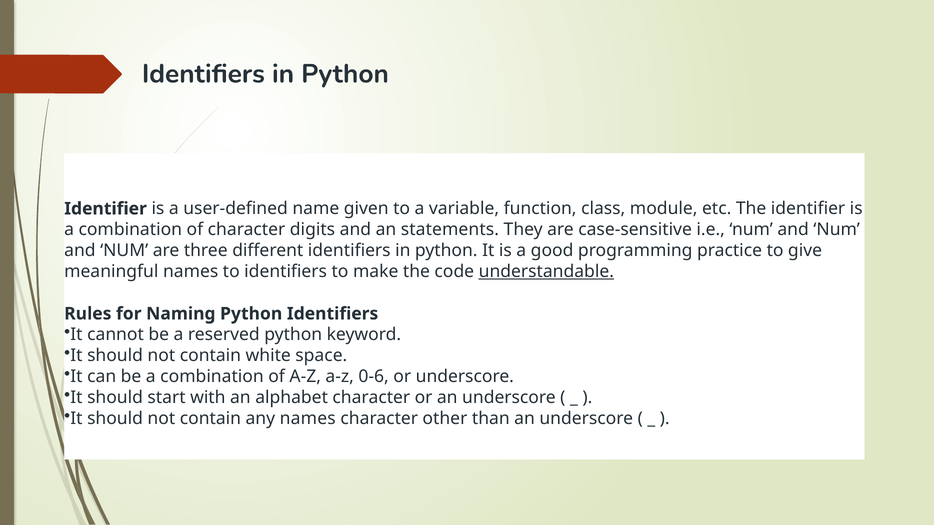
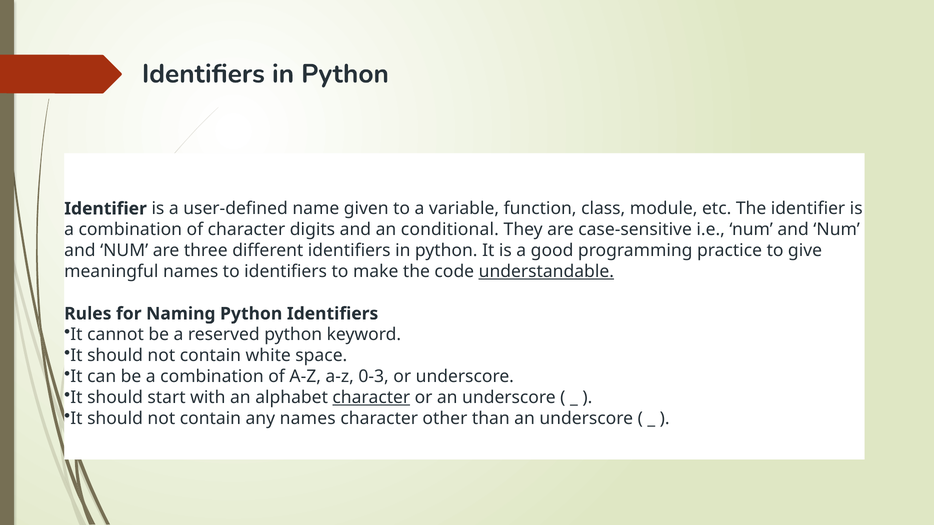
statements: statements -> conditional (450, 230)
0-6: 0-6 -> 0-3 (374, 377)
character underline: none -> present (371, 398)
